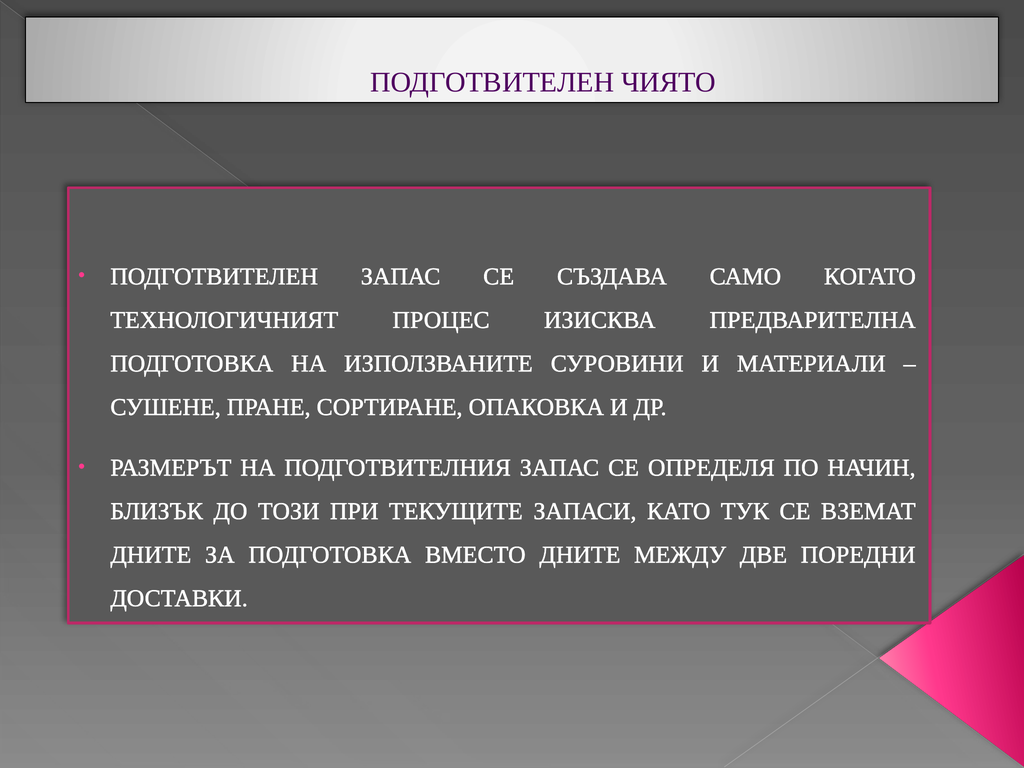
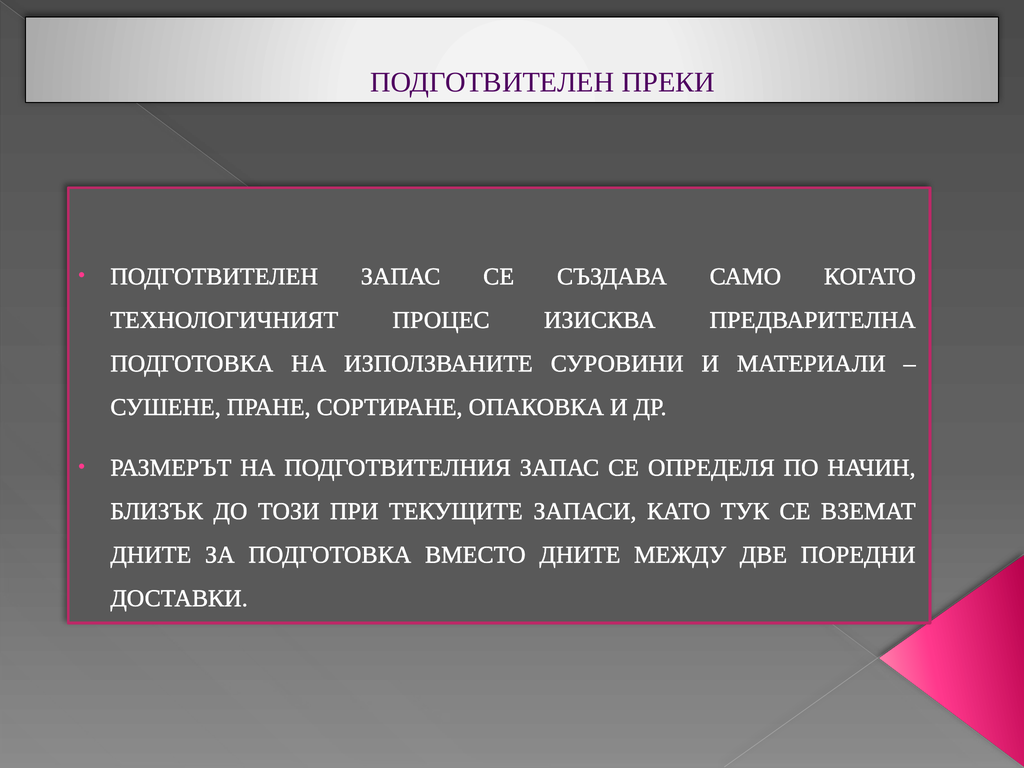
ЧИЯТО: ЧИЯТО -> ПРЕКИ (668, 82)
